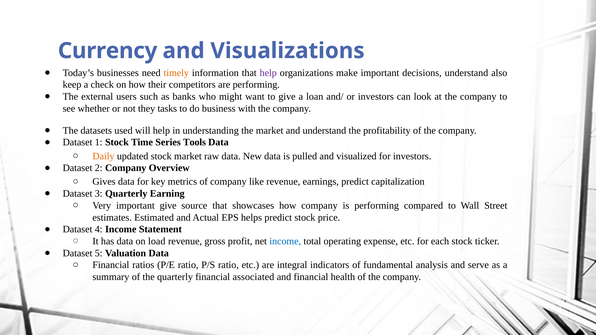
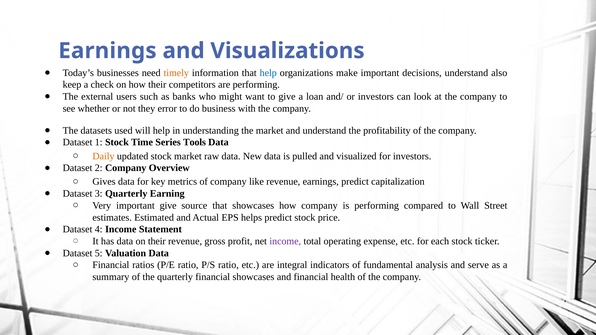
Currency: Currency -> Earnings (107, 51)
help colour: purple -> blue (268, 73)
tasks: tasks -> error (167, 109)
on load: load -> their (157, 241)
income colour: blue -> purple (285, 241)
financial associated: associated -> showcases (253, 277)
